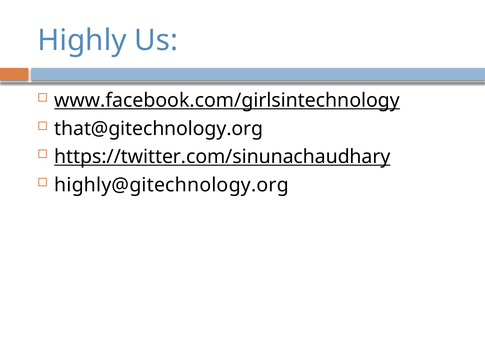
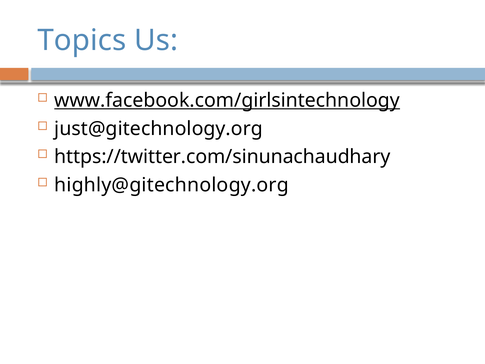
Highly: Highly -> Topics (82, 40)
that@gitechnology.org: that@gitechnology.org -> just@gitechnology.org (159, 129)
https://twitter.com/sinunachaudhary underline: present -> none (222, 157)
